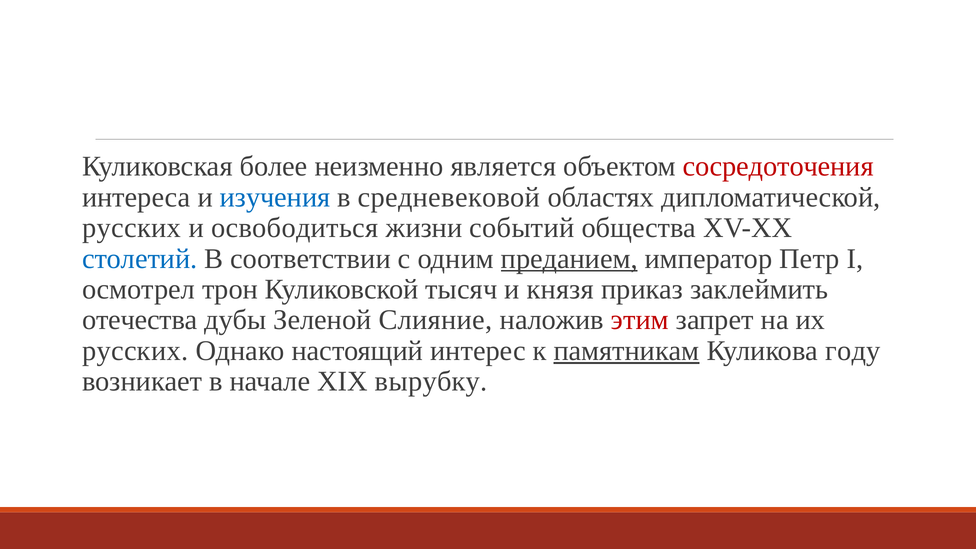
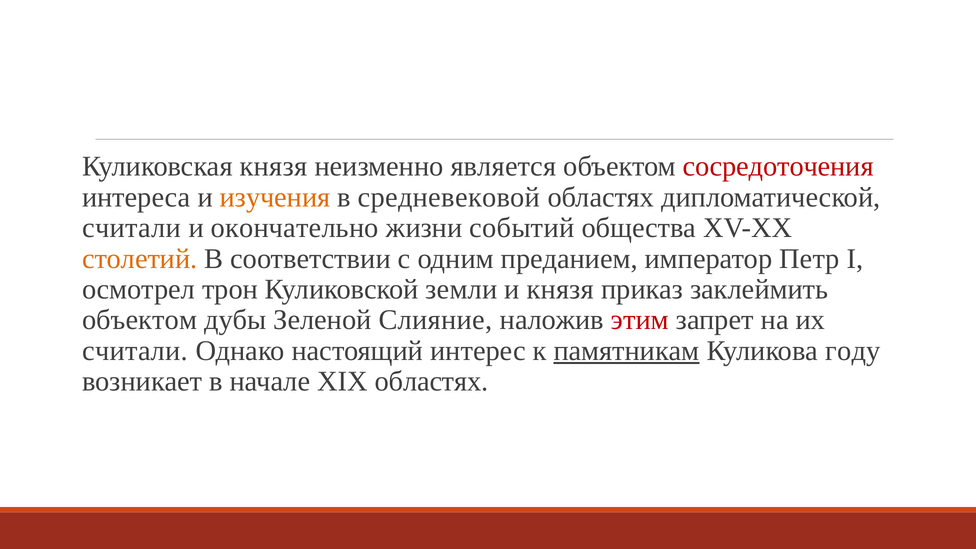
Куликовская более: более -> князя (273, 167)
изучения colour: blue -> orange (275, 197)
русских: русских -> считали (132, 228)
освободиться: освободиться -> окончательно (295, 228)
столетий colour: blue -> orange (140, 259)
преданием underline: present -> none (569, 259)
тысяч: тысяч -> земли (461, 289)
отечества: отечества -> объектом (140, 320)
русских: русских -> считали (135, 351)
XIX вырубку: вырубку -> областях (432, 381)
